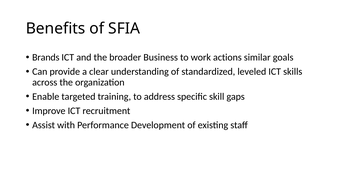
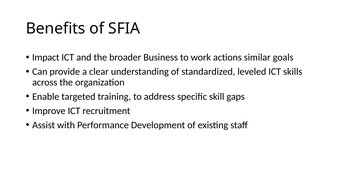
Brands: Brands -> Impact (46, 57)
